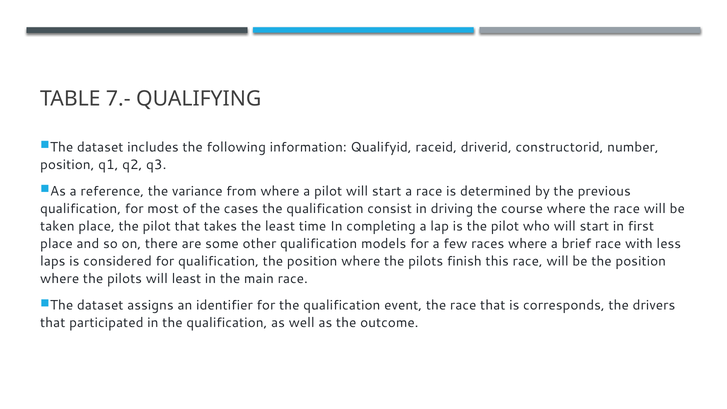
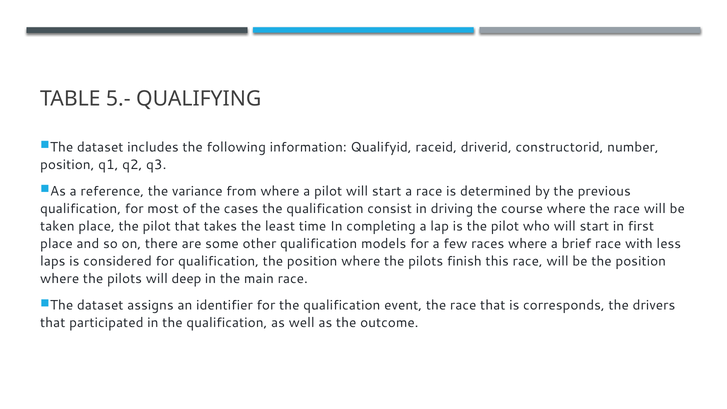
7.-: 7.- -> 5.- (118, 99)
will least: least -> deep (186, 279)
